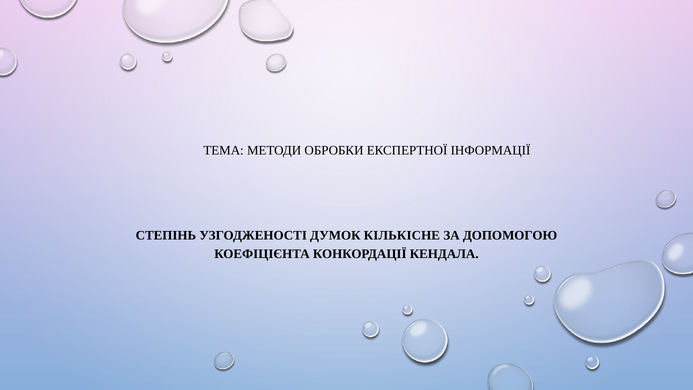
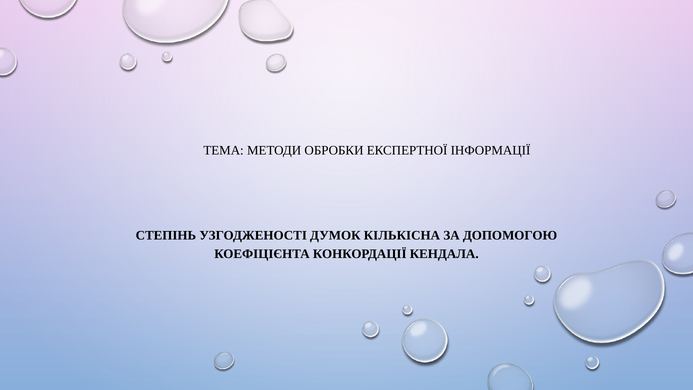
КІЛЬКІСНЕ: КІЛЬКІСНЕ -> КІЛЬКІСНА (402, 235)
